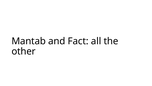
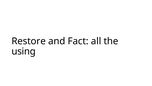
Mantab: Mantab -> Restore (29, 41)
other: other -> using (24, 51)
